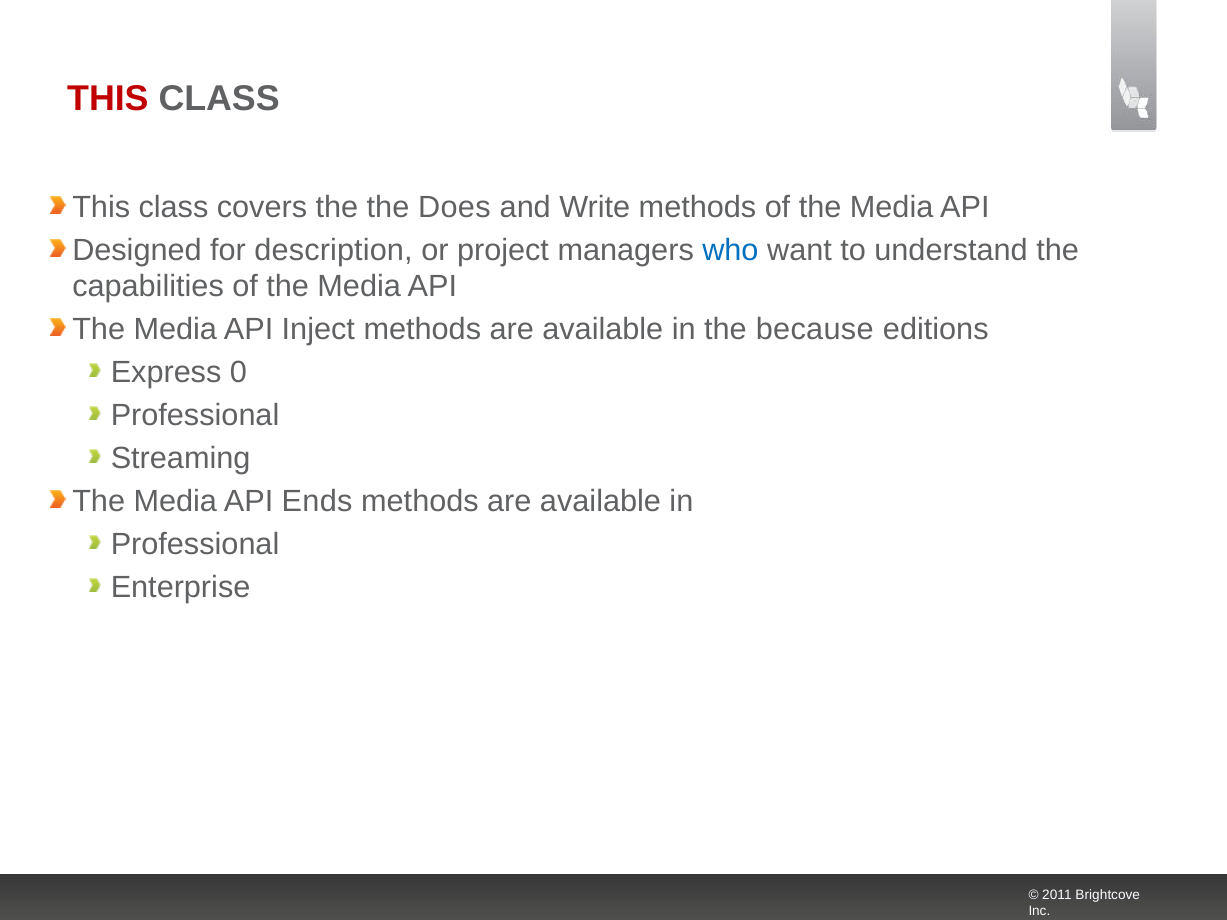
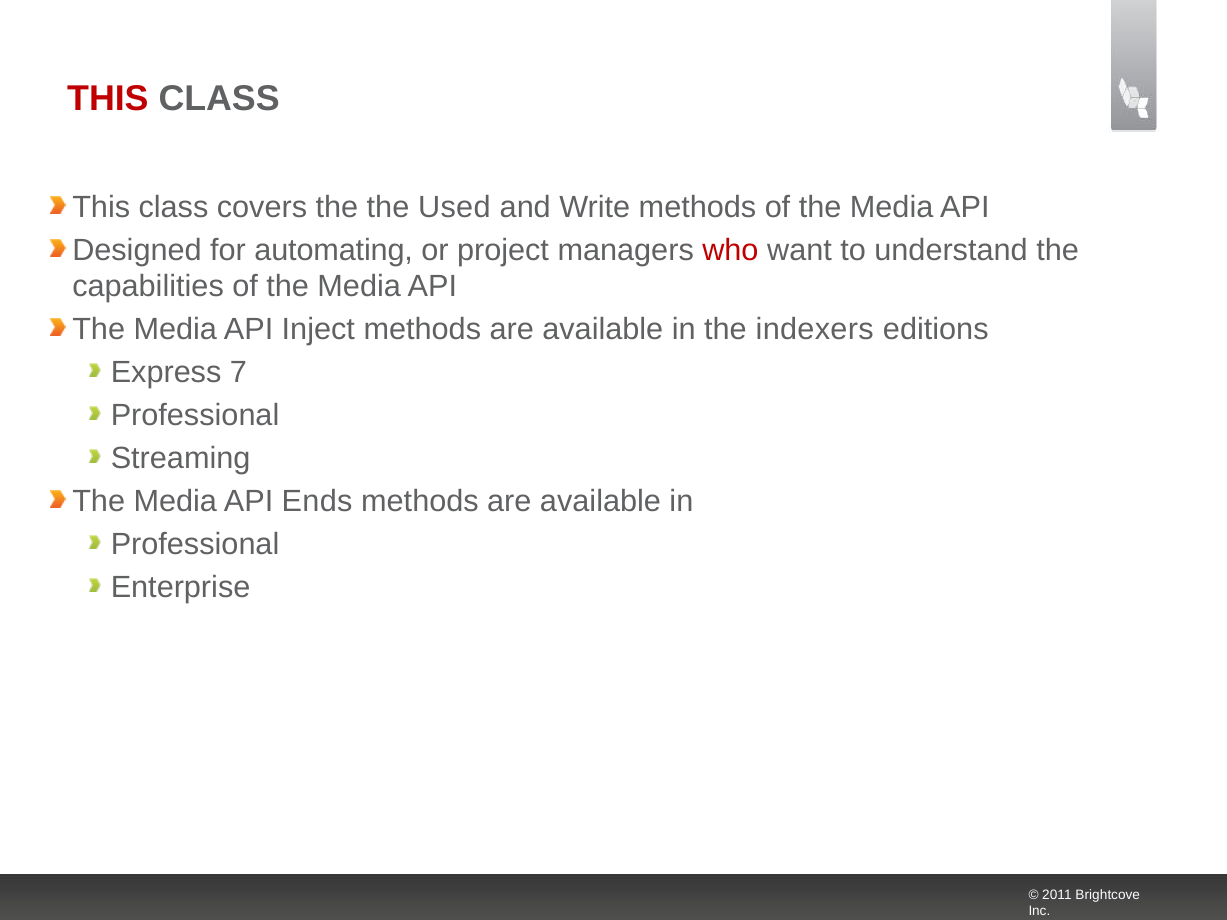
Does: Does -> Used (454, 207)
description: description -> automating (334, 250)
who colour: blue -> red (730, 250)
because: because -> indexers (815, 330)
0: 0 -> 7 (238, 373)
